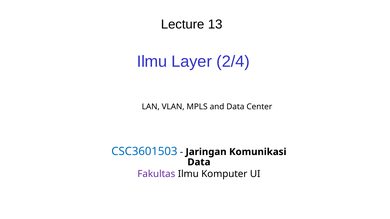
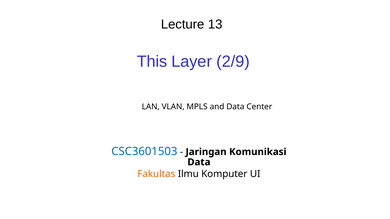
Ilmu: Ilmu -> This (152, 62)
2/4: 2/4 -> 2/9 (233, 62)
Fakultas colour: purple -> orange (156, 174)
